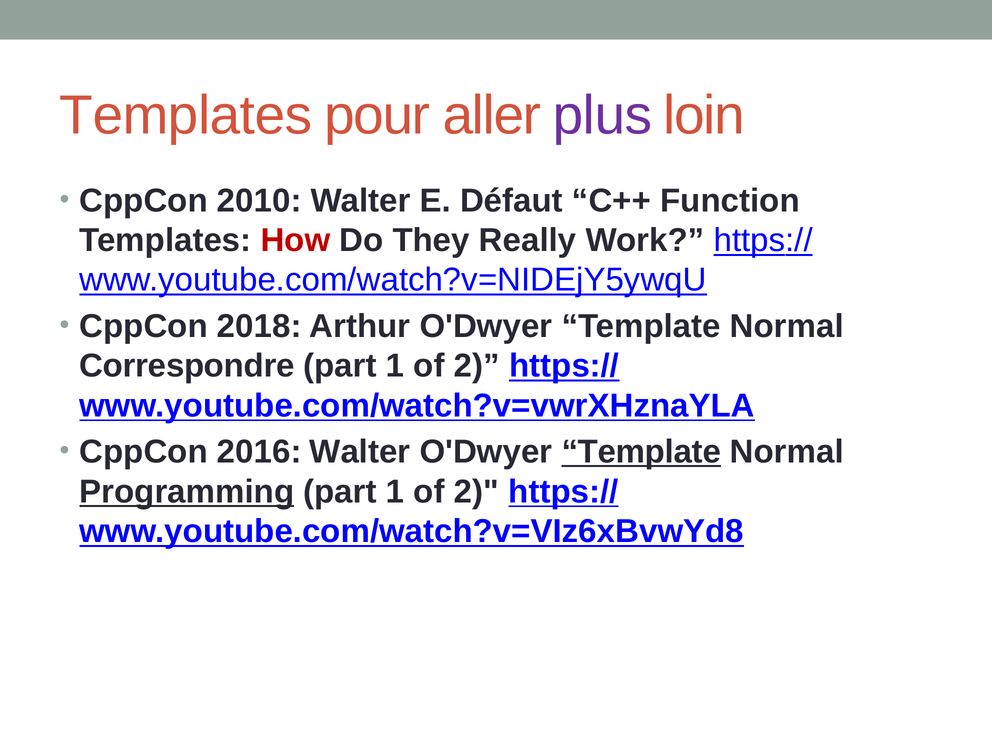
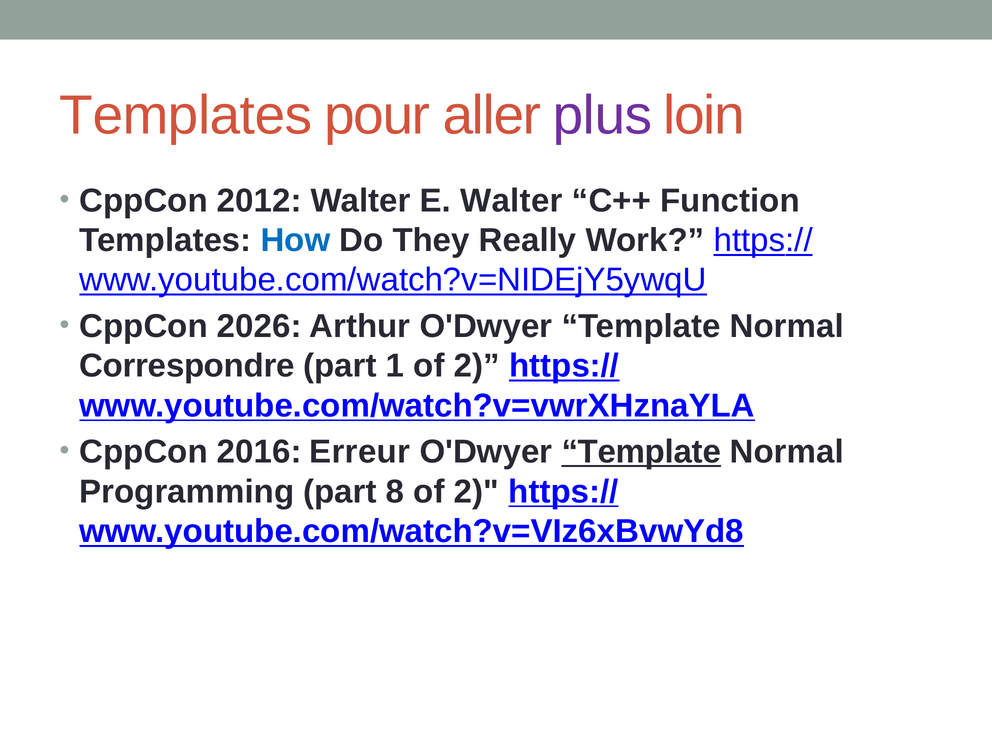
2010: 2010 -> 2012 (259, 201)
E Défaut: Défaut -> Walter (511, 201)
How colour: red -> blue (295, 240)
2018: 2018 -> 2026 (259, 326)
2016 Walter: Walter -> Erreur (360, 452)
Programming underline: present -> none (187, 492)
1: 1 -> 8 (395, 492)
